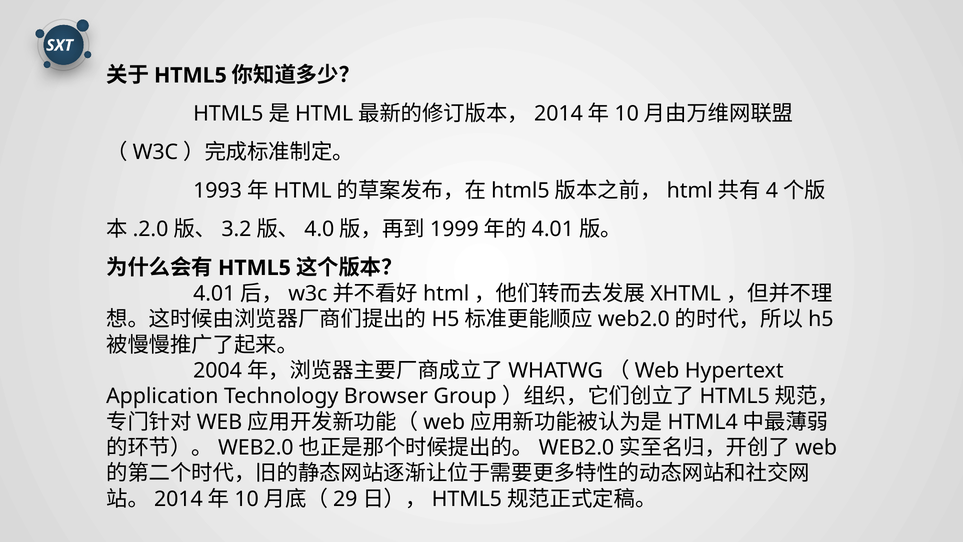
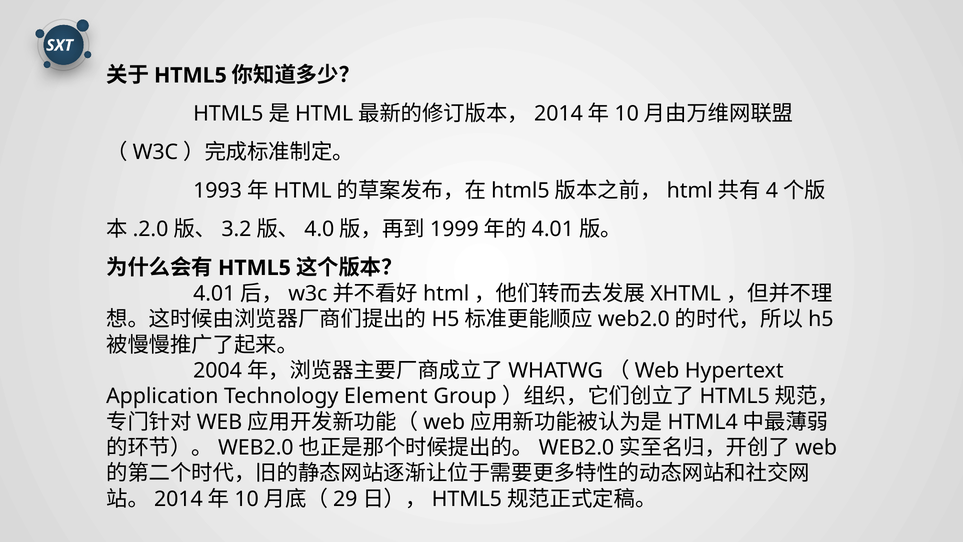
Browser: Browser -> Element (386, 396)
